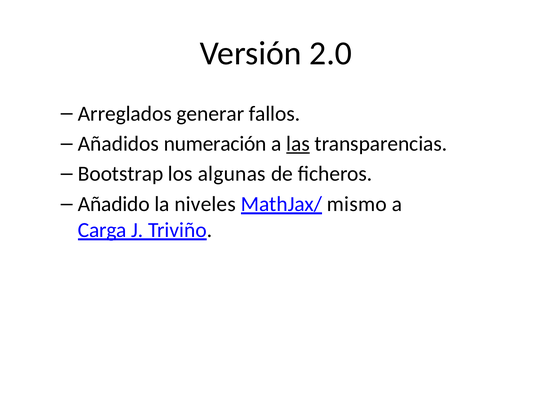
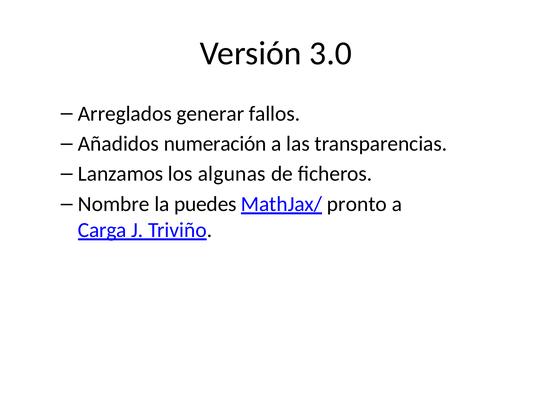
2.0: 2.0 -> 3.0 (331, 53)
las underline: present -> none (298, 144)
Bootstrap: Bootstrap -> Lanzamos (121, 174)
Añadido: Añadido -> Nombre (114, 204)
niveles: niveles -> puedes (205, 204)
mismo: mismo -> pronto (357, 204)
